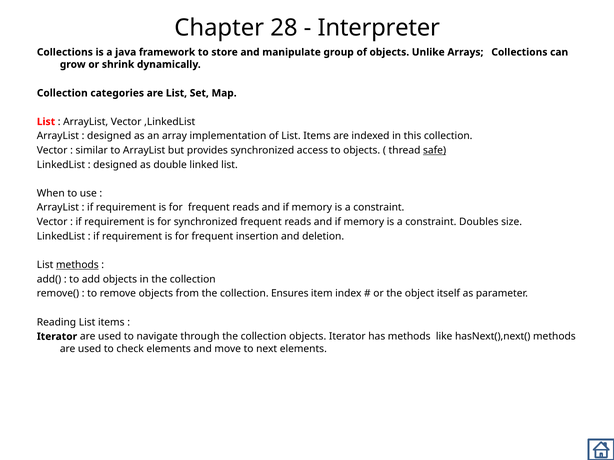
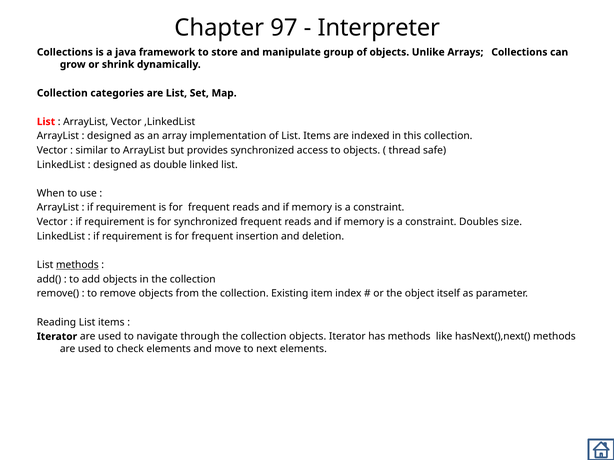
28: 28 -> 97 (284, 28)
safe underline: present -> none (435, 151)
Ensures: Ensures -> Existing (290, 294)
